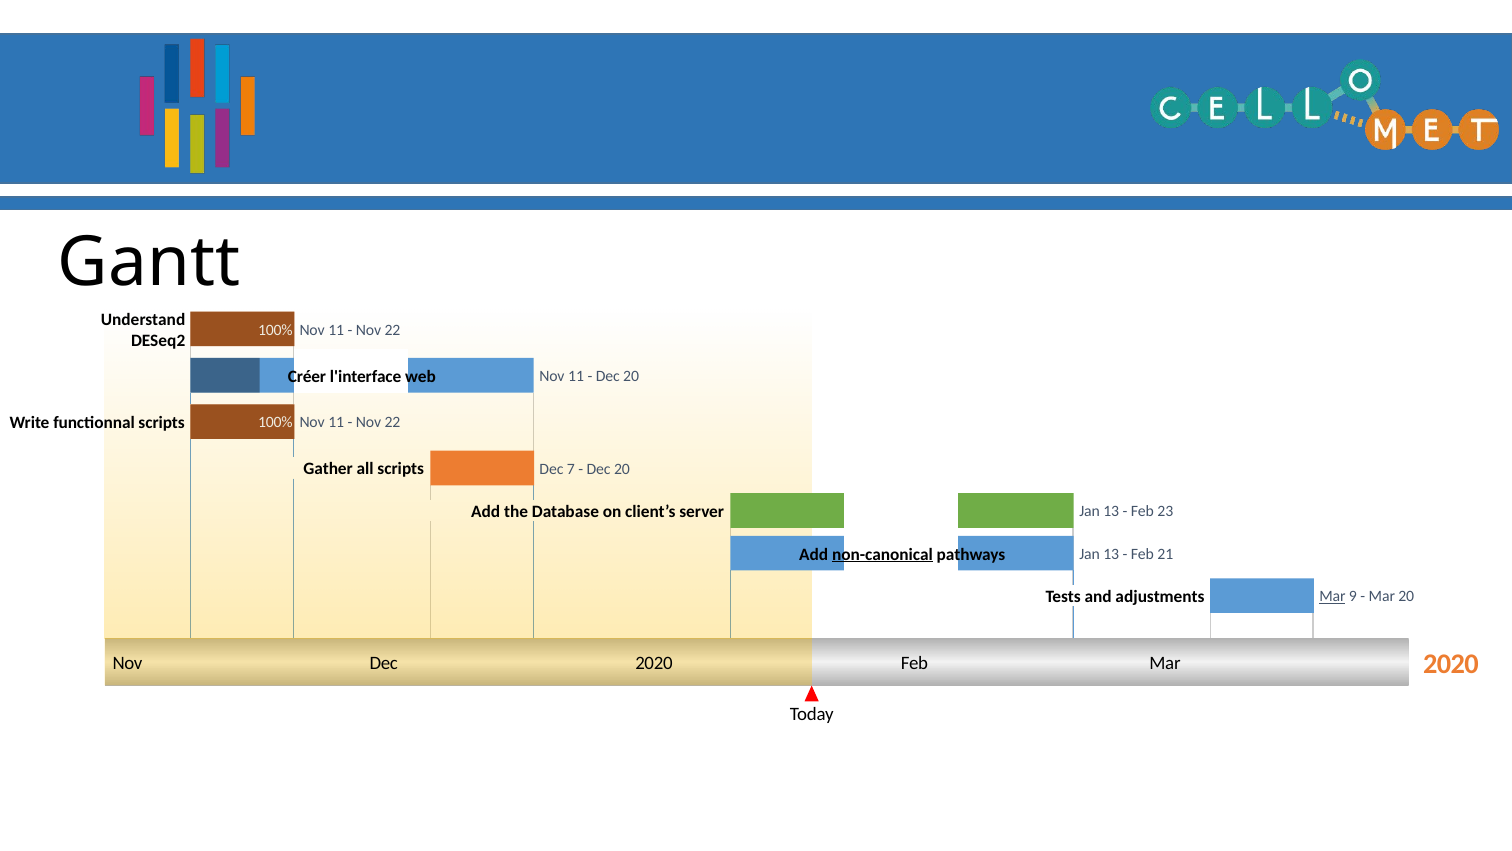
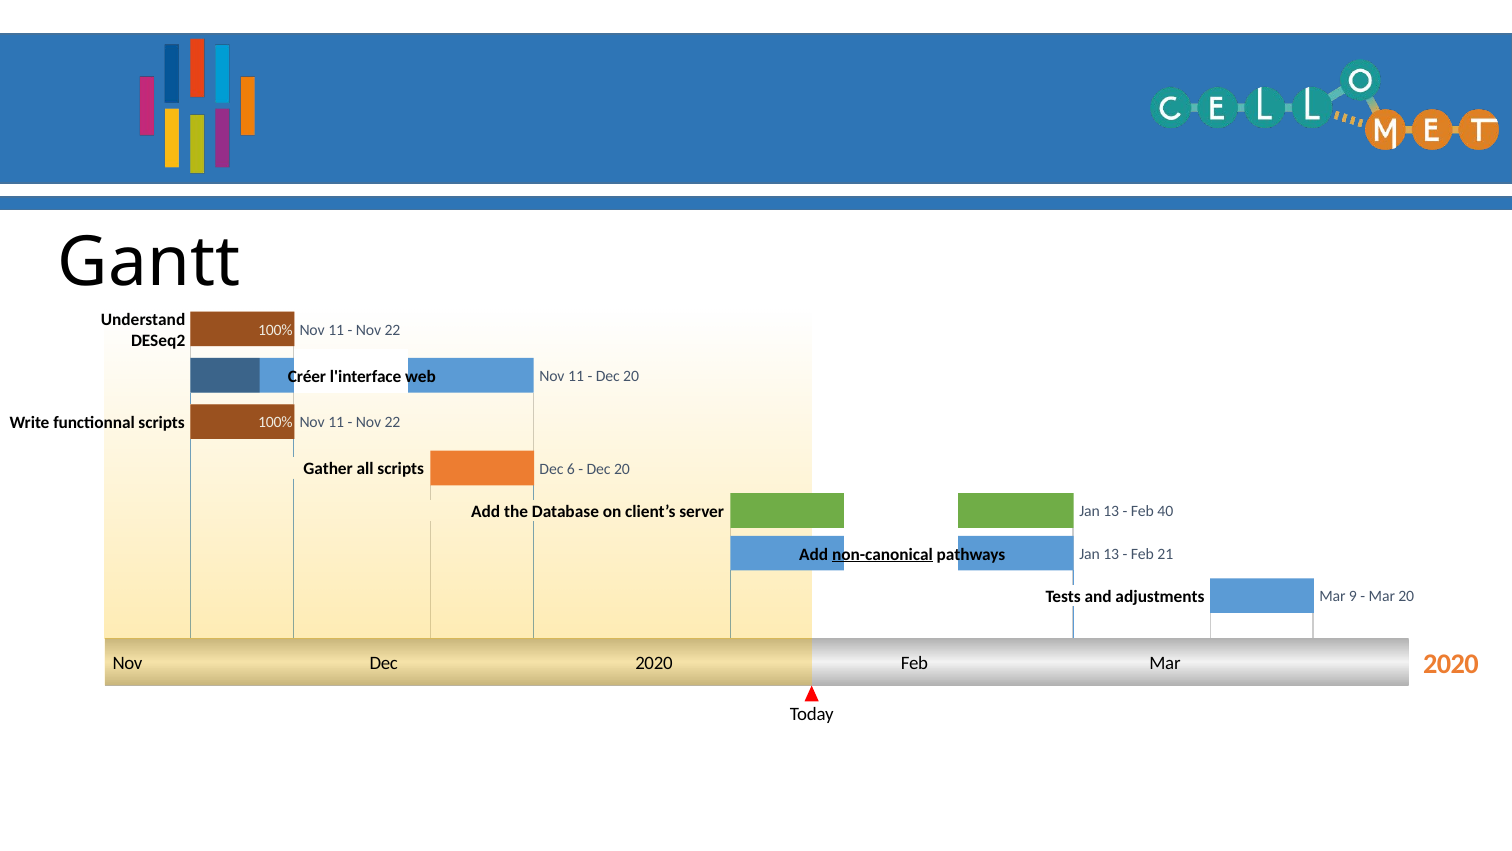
7: 7 -> 6 (571, 469)
23: 23 -> 40 (1165, 511)
Mar underline: present -> none (1332, 596)
